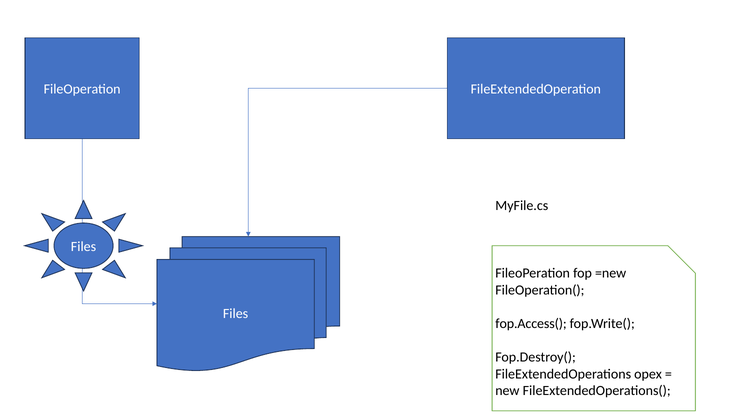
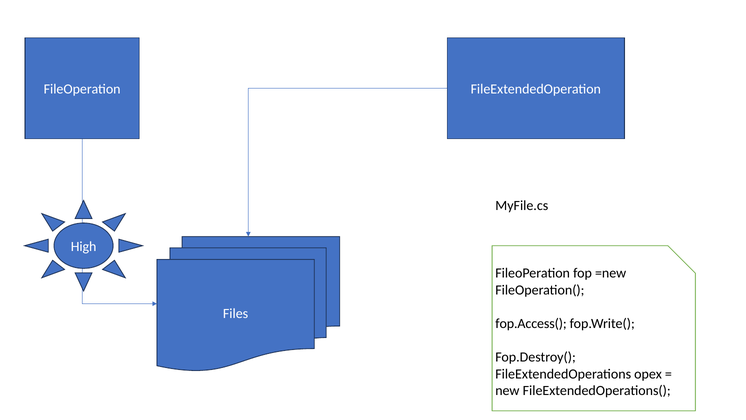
Files: Files -> High (84, 246)
